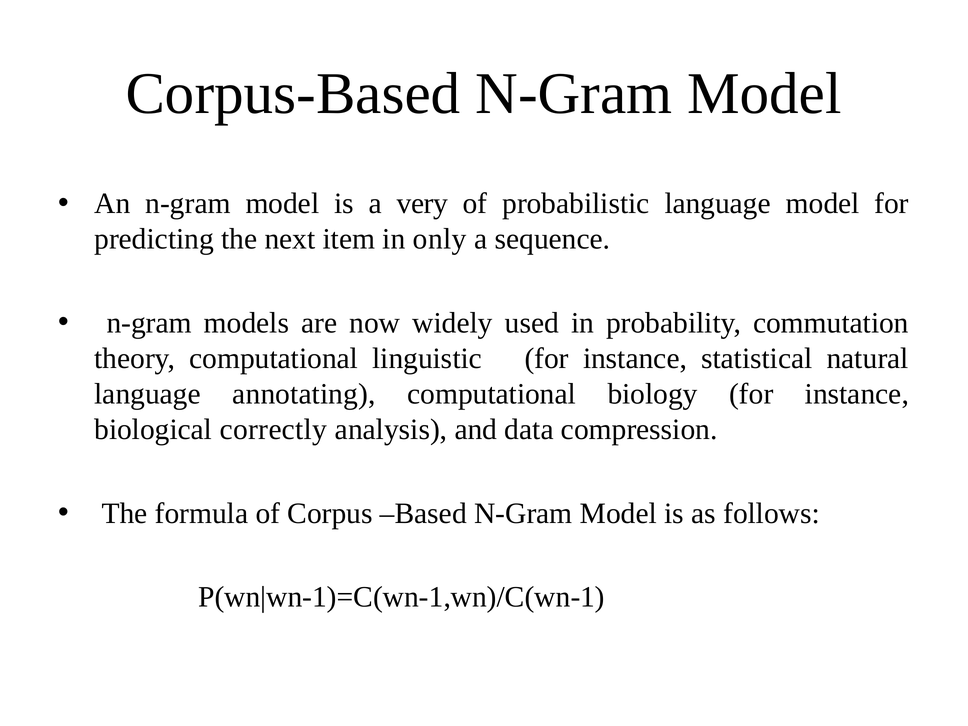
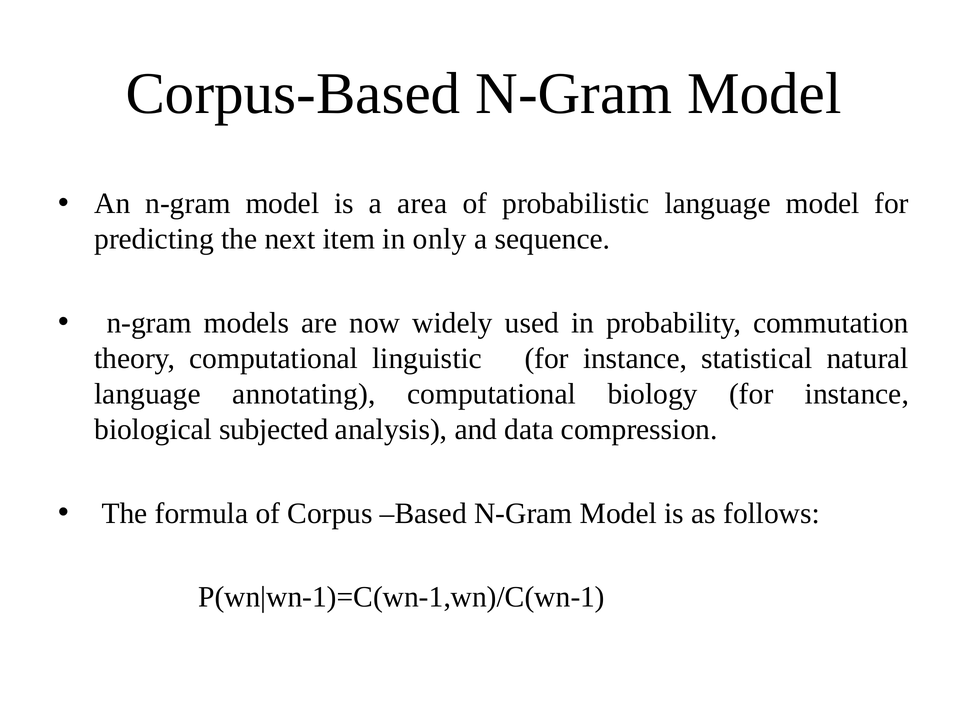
very: very -> area (422, 204)
correctly: correctly -> subjected (274, 429)
